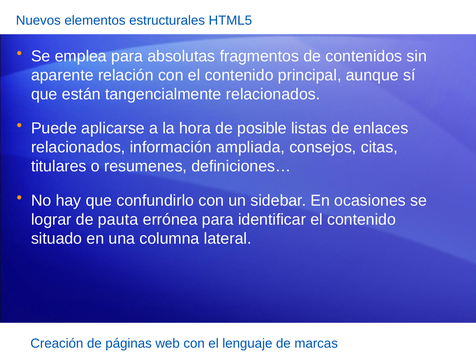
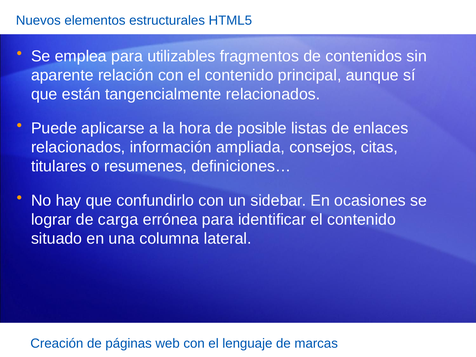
absolutas: absolutas -> utilizables (181, 56)
pauta: pauta -> carga (118, 220)
